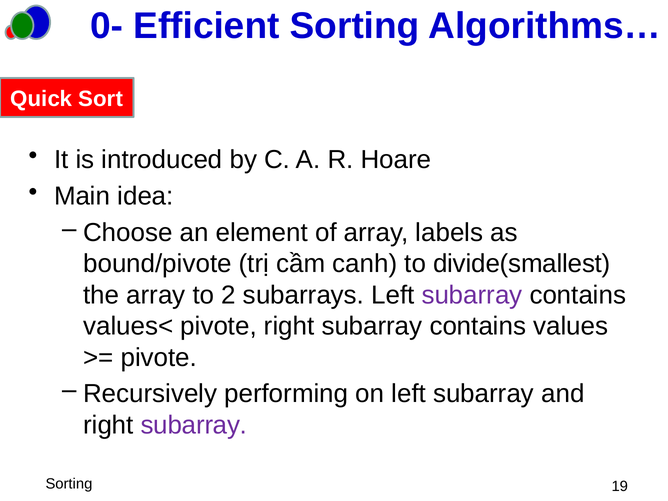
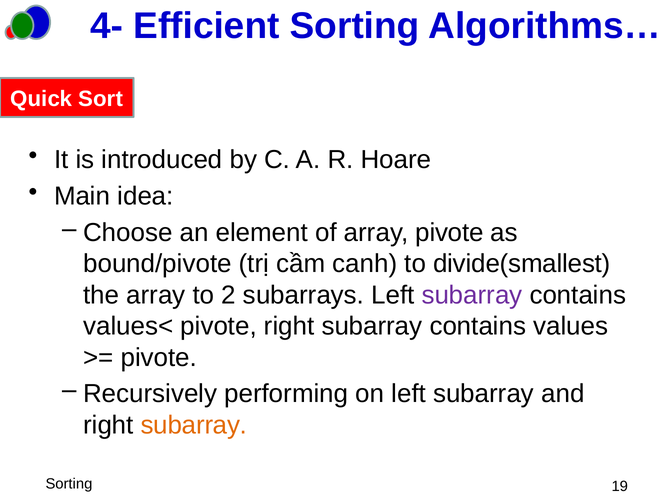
0-: 0- -> 4- (107, 26)
array labels: labels -> pivote (449, 233)
subarray colour: purple -> orange (194, 425)
